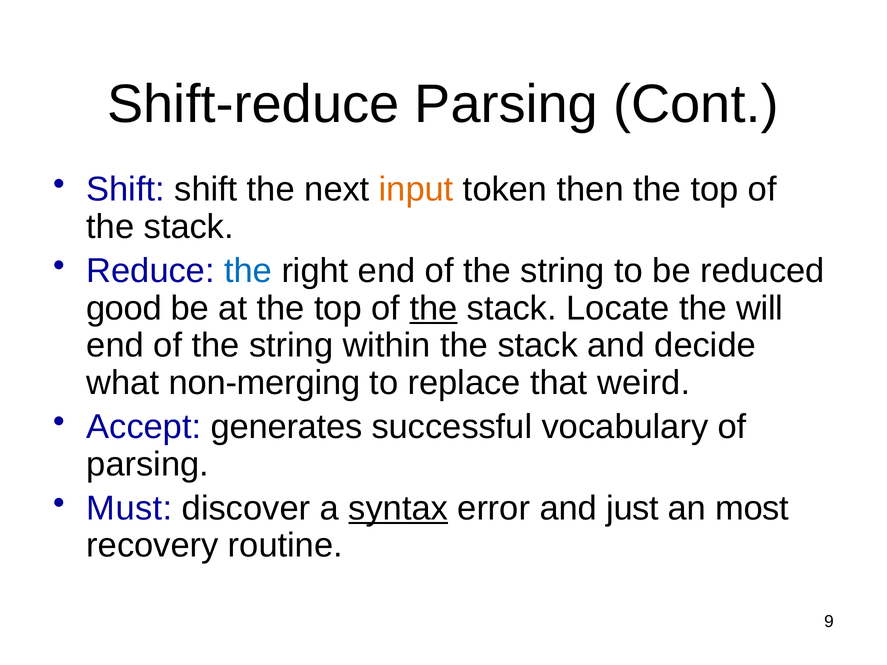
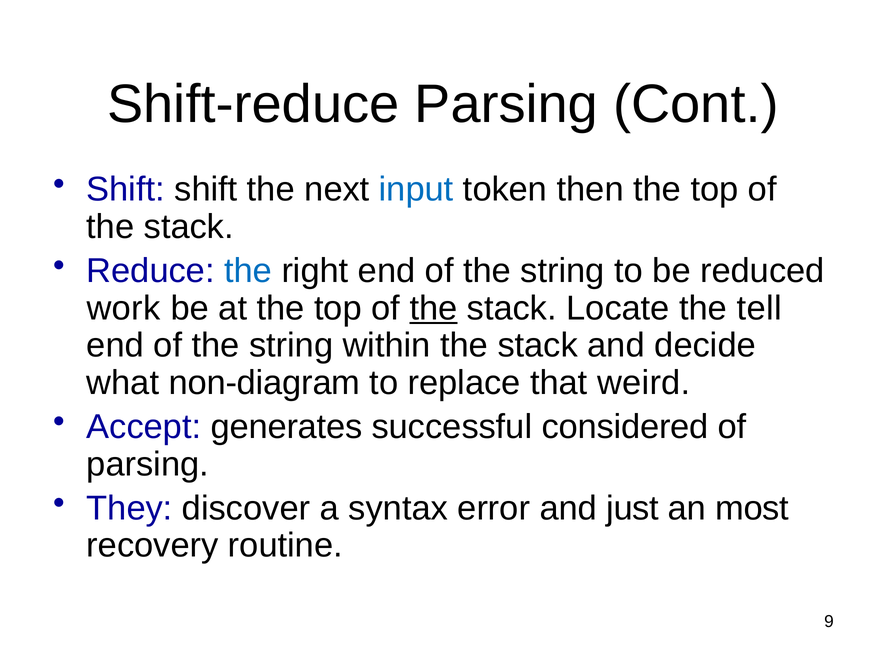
input colour: orange -> blue (416, 190)
good: good -> work (124, 308)
will: will -> tell (759, 308)
non-merging: non-merging -> non-diagram (264, 383)
vocabulary: vocabulary -> considered (625, 427)
Must: Must -> They (129, 508)
syntax underline: present -> none (398, 508)
